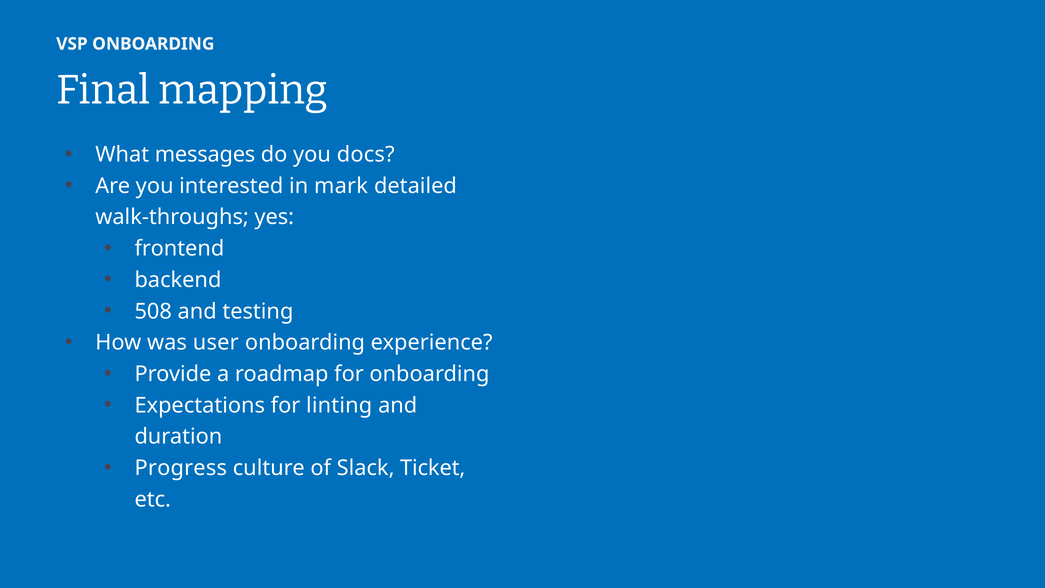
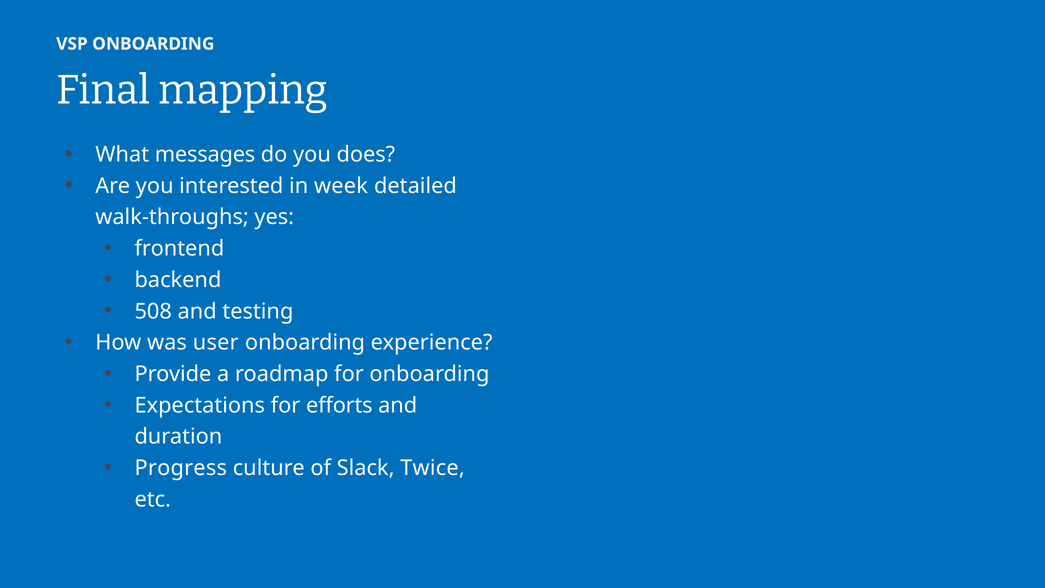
docs: docs -> does (366, 154)
mark: mark -> week (341, 186)
linting: linting -> efforts (339, 405)
Ticket: Ticket -> Twice (433, 468)
